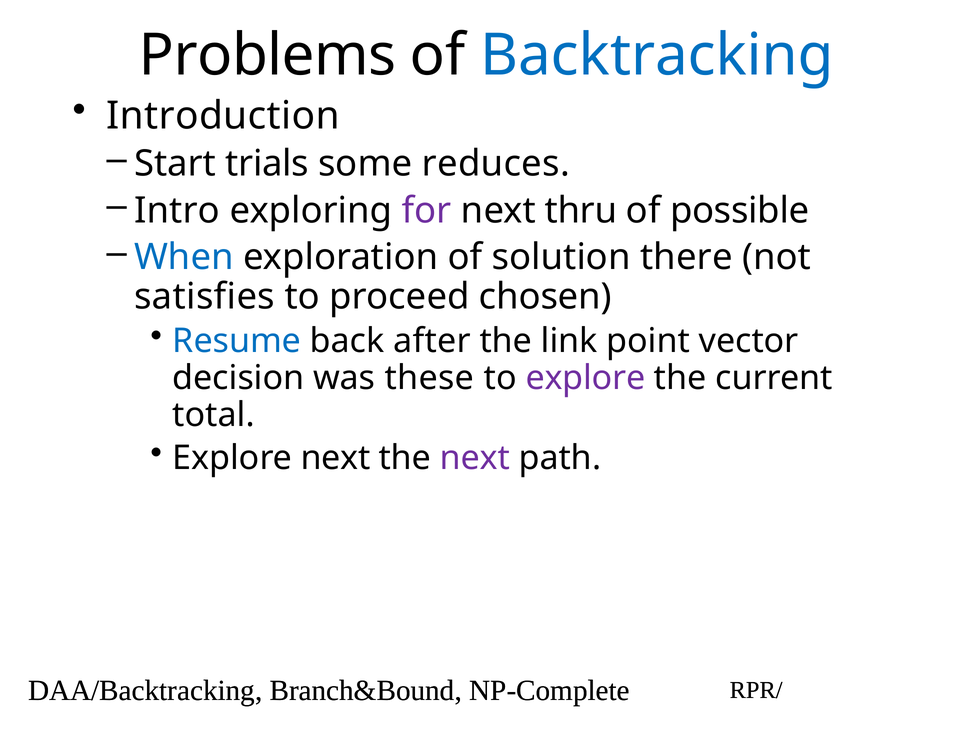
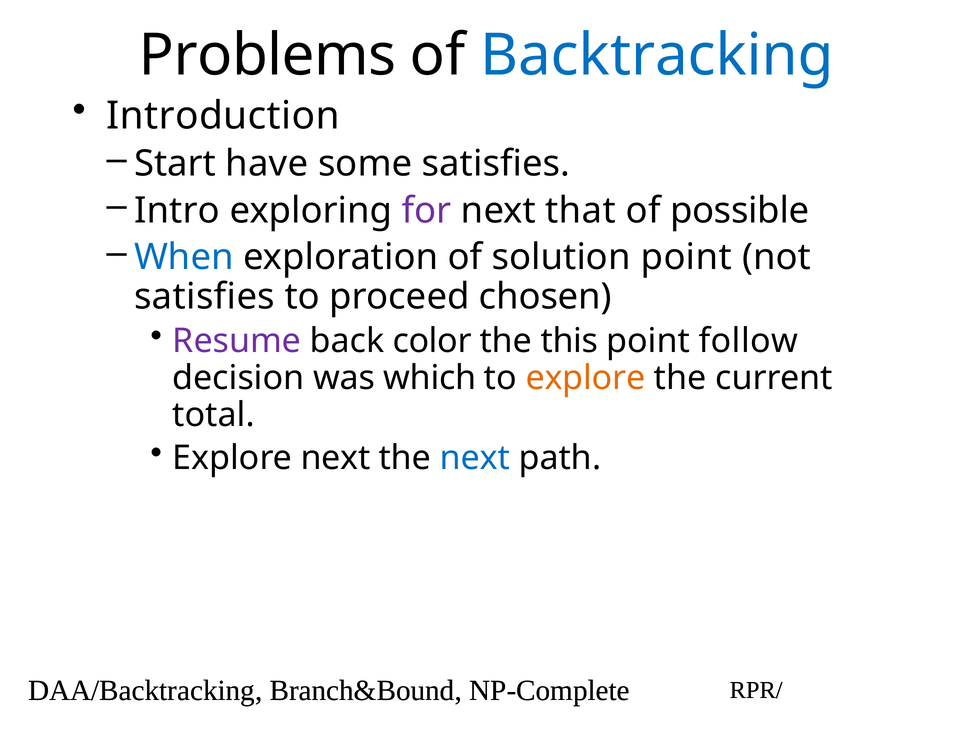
trials: trials -> have (267, 164)
some reduces: reduces -> satisfies (496, 164)
thru: thru -> that (581, 210)
solution there: there -> point (686, 257)
Resume colour: blue -> purple (237, 341)
after: after -> color (432, 341)
link: link -> this (569, 341)
vector: vector -> follow (748, 341)
these: these -> which (430, 378)
explore colour: purple -> orange (585, 378)
next colour: purple -> blue (475, 457)
